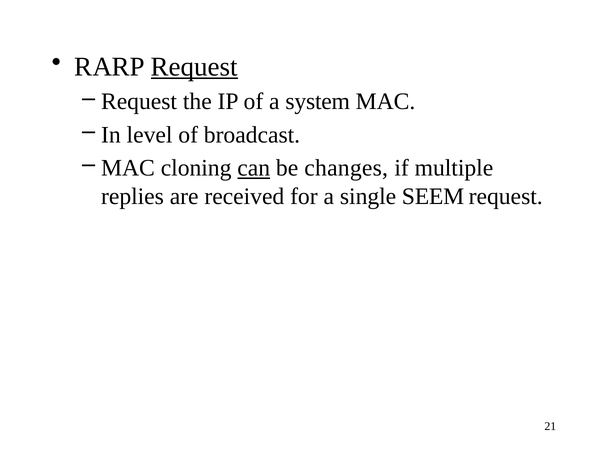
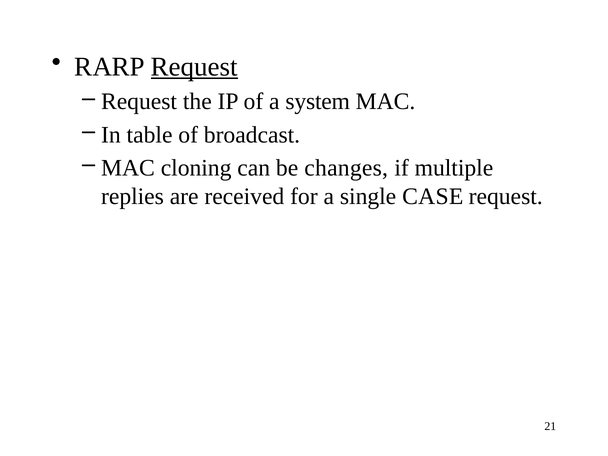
level: level -> table (150, 135)
can underline: present -> none (254, 168)
SEEM: SEEM -> CASE (433, 196)
